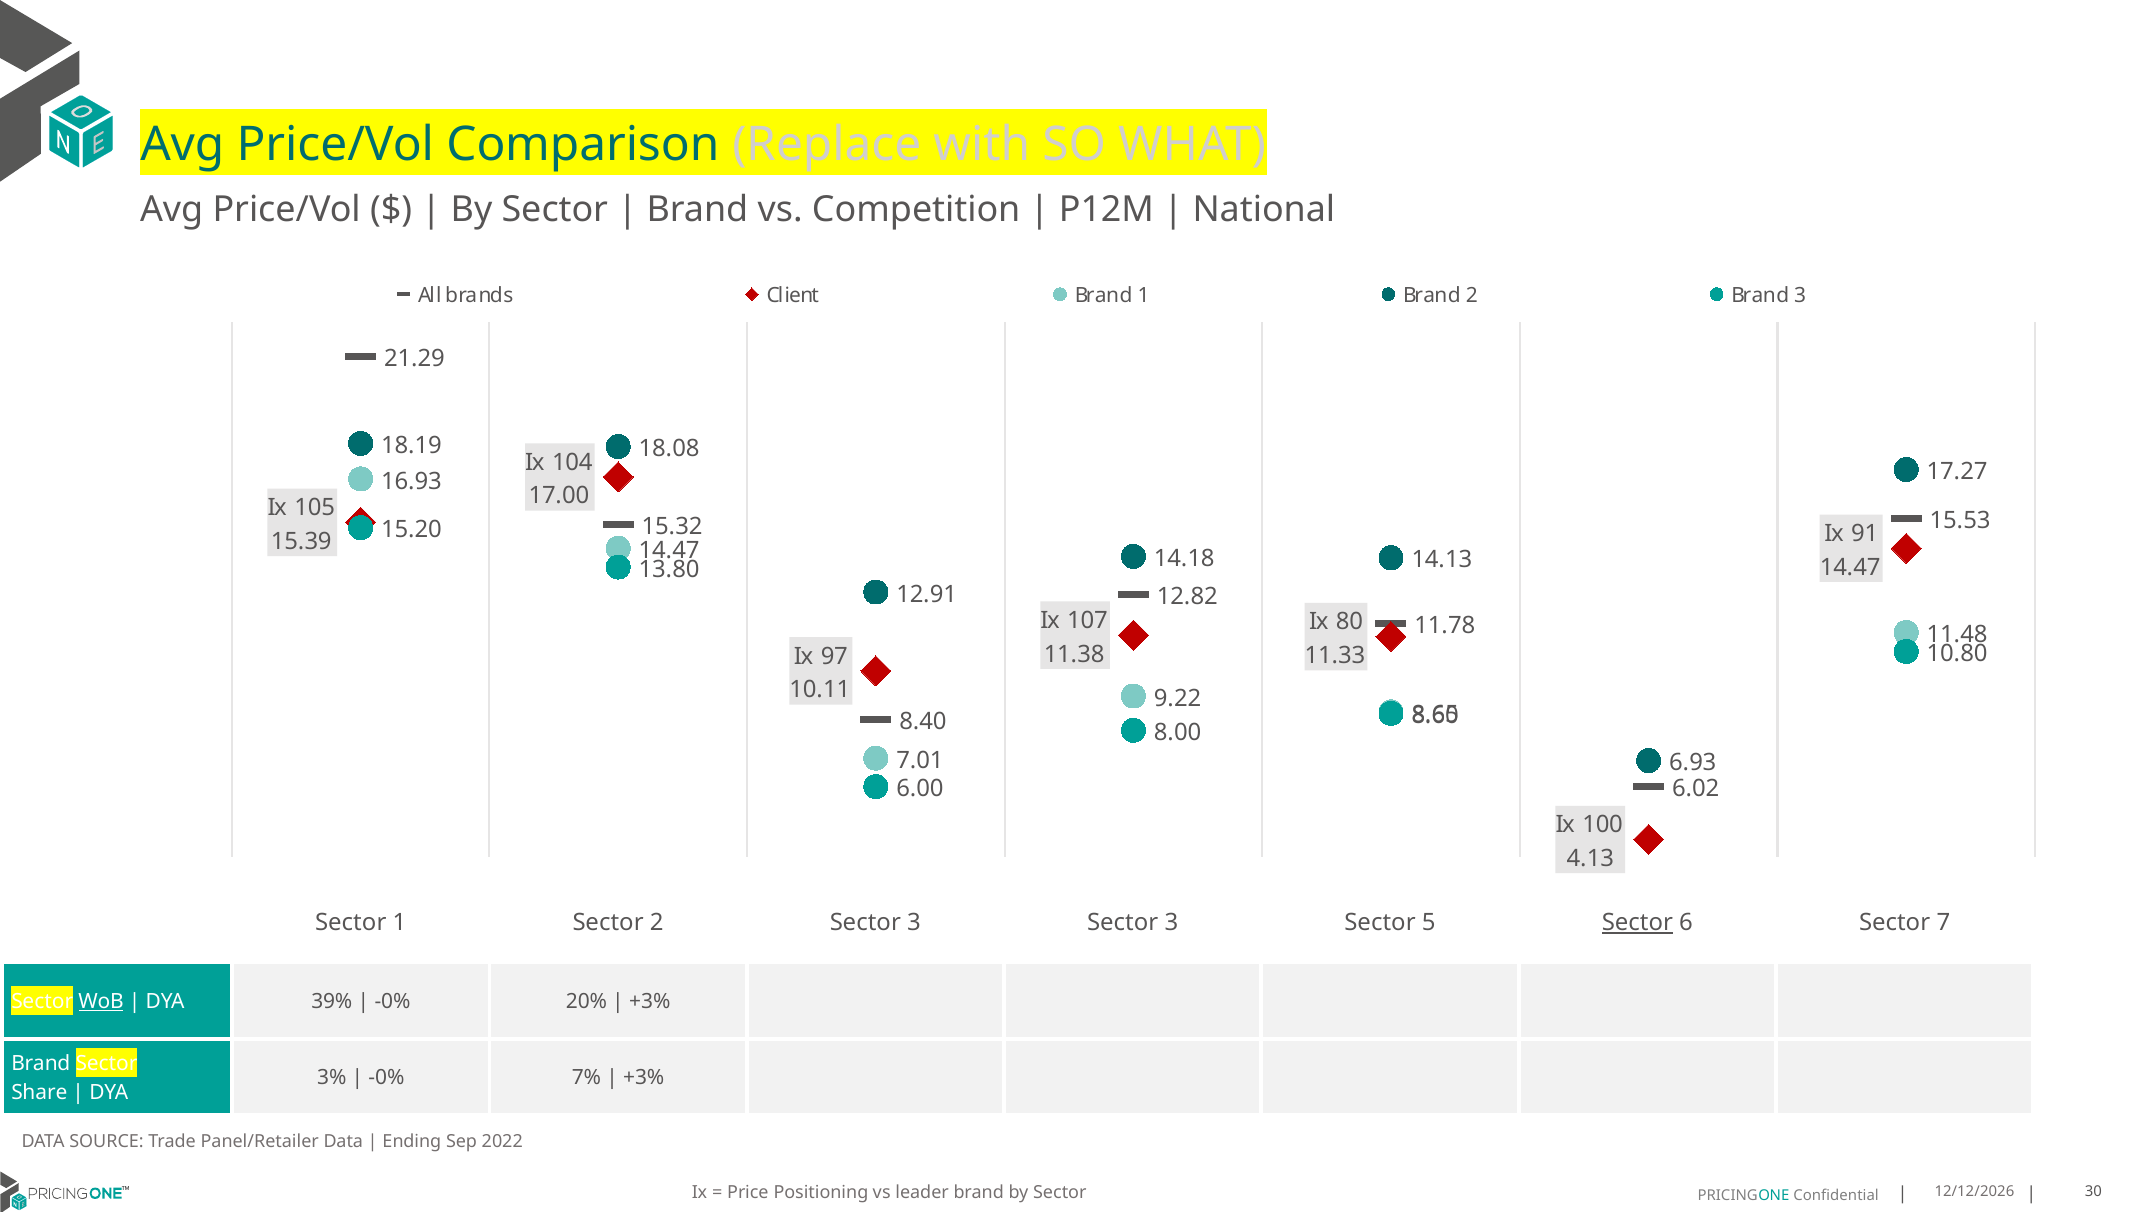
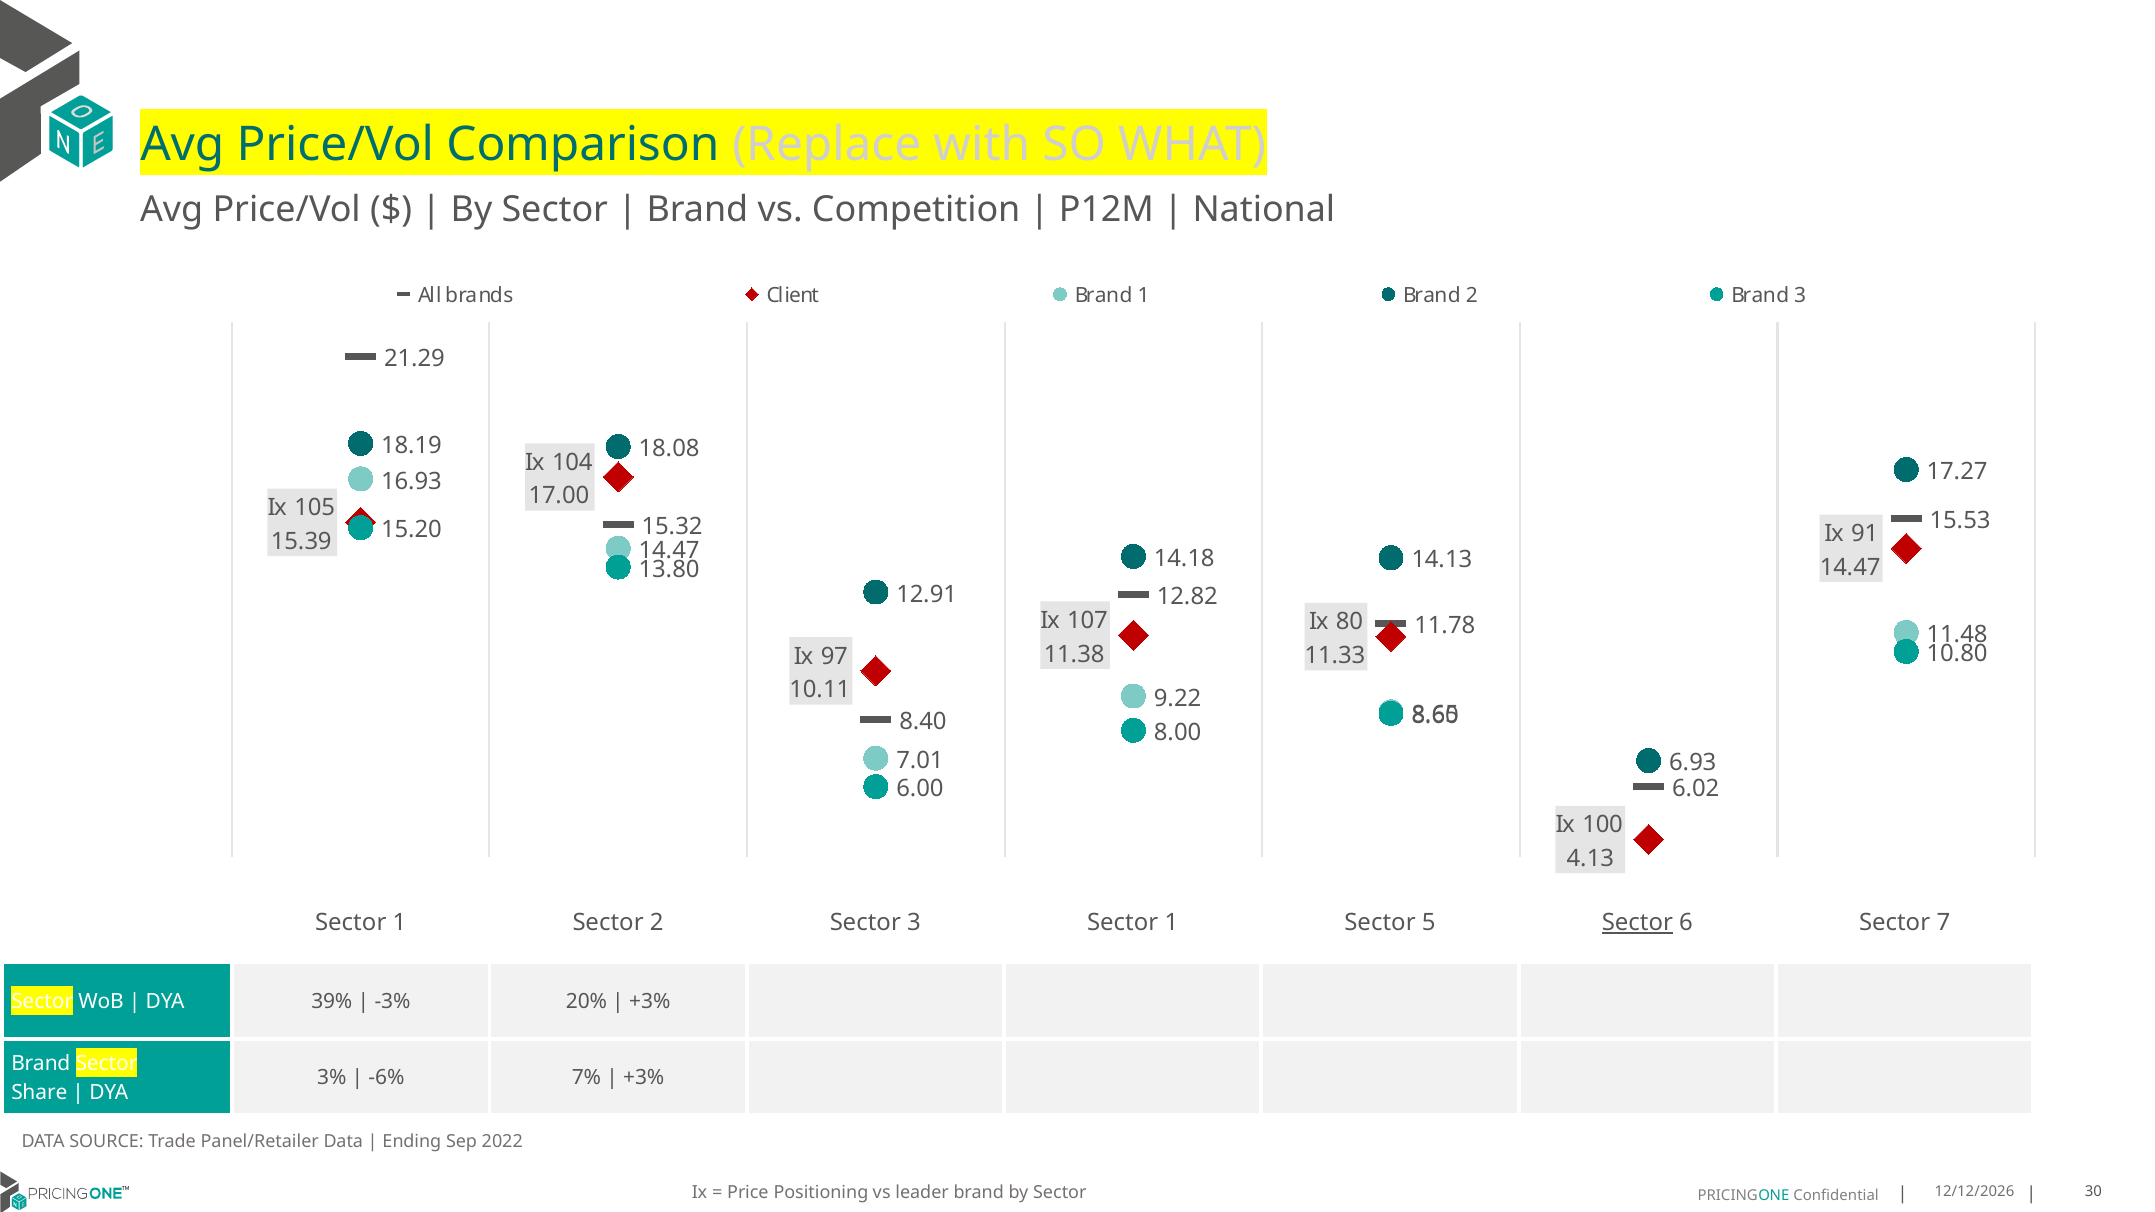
Sector 3 Sector 3: 3 -> 1 (1171, 923)
WoB underline: present -> none (101, 1002)
-0%: -0% -> -3% (393, 1002)
-0%: -0% -> -6% (387, 1078)
